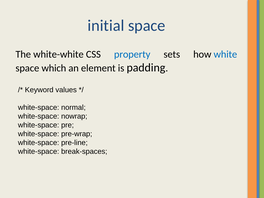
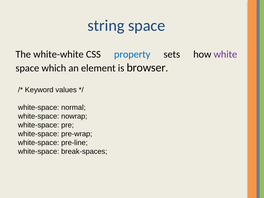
initial: initial -> string (106, 26)
white colour: blue -> purple (225, 54)
padding: padding -> browser (146, 68)
